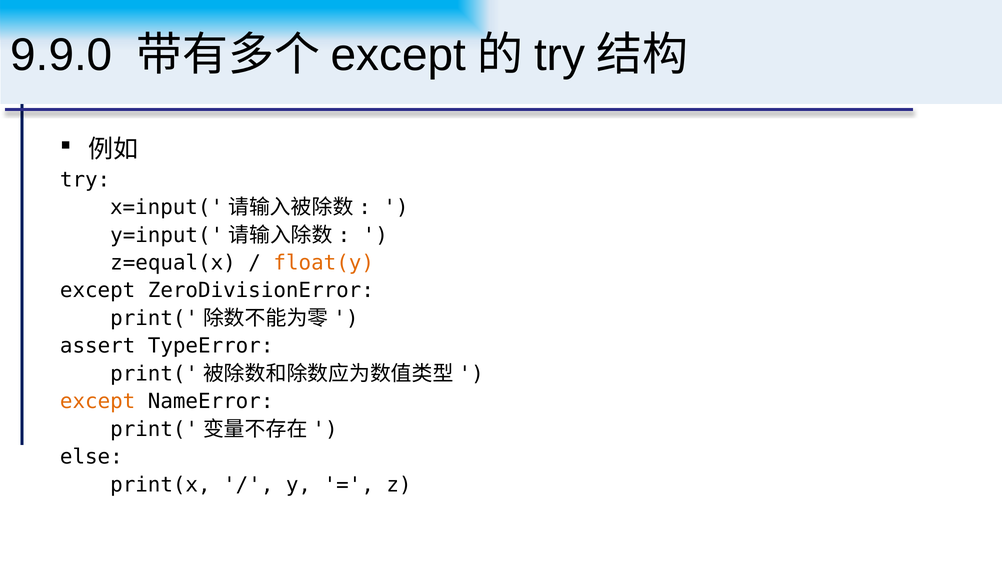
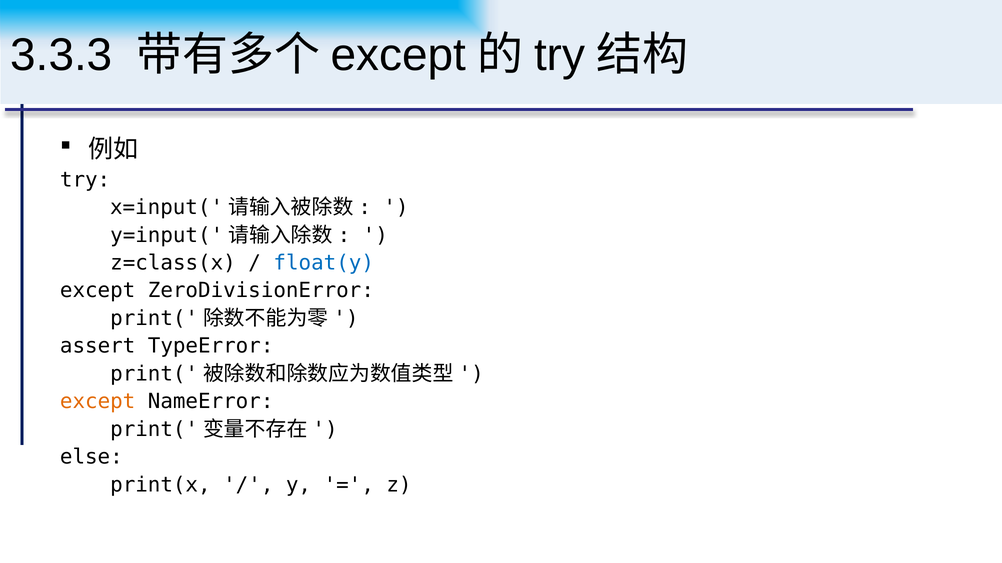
9.9.0: 9.9.0 -> 3.3.3 (61, 55)
z=equal(x: z=equal(x -> z=class(x (173, 263)
float(y colour: orange -> blue (324, 263)
